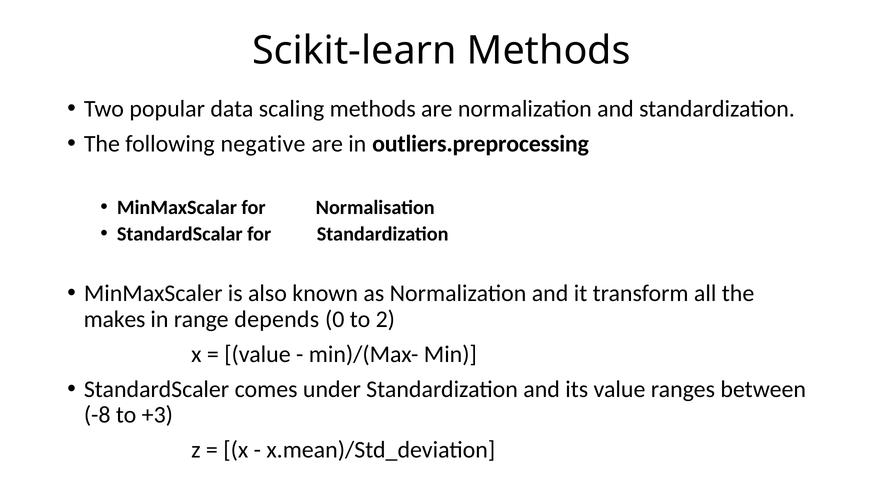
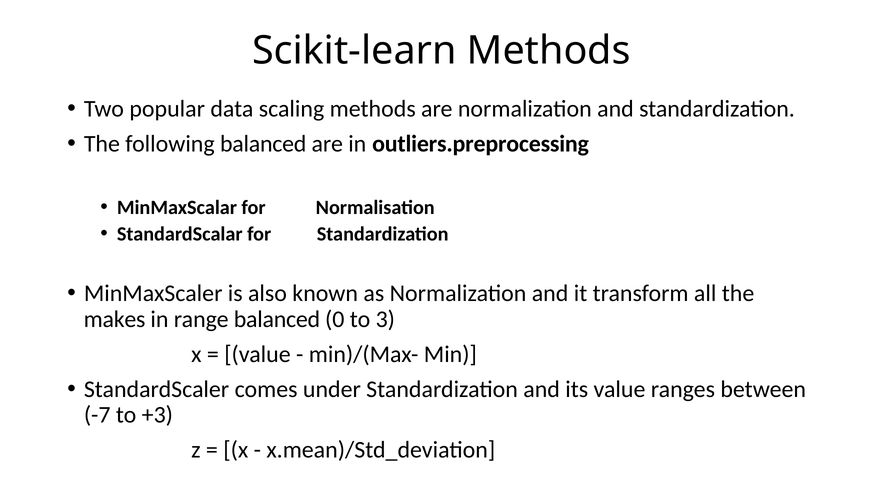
following negative: negative -> balanced (263, 144)
range depends: depends -> balanced (277, 319)
2: 2 -> 3 (385, 319)
-8: -8 -> -7 (97, 415)
